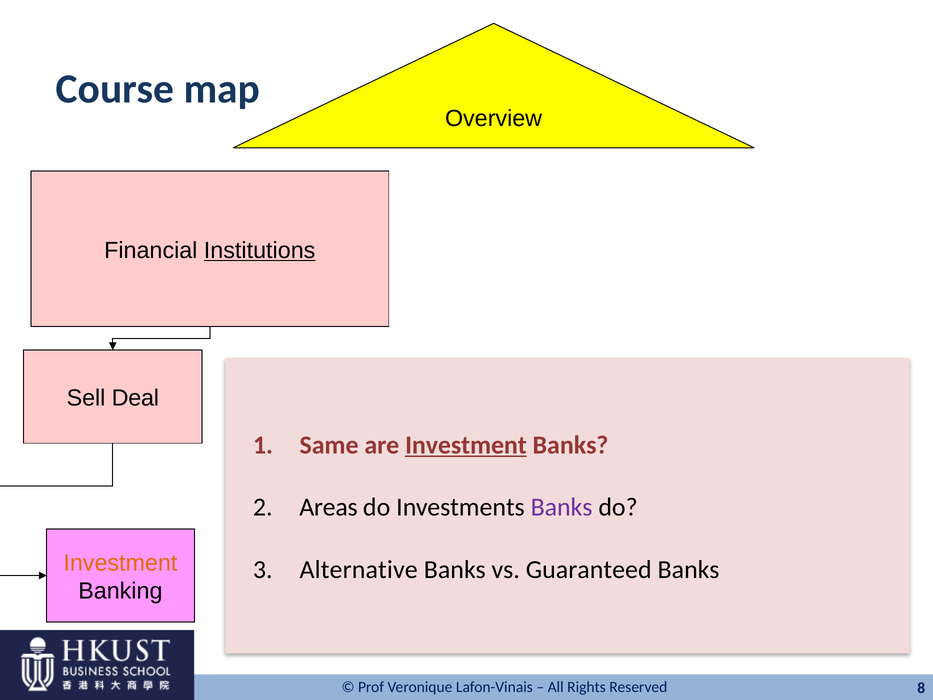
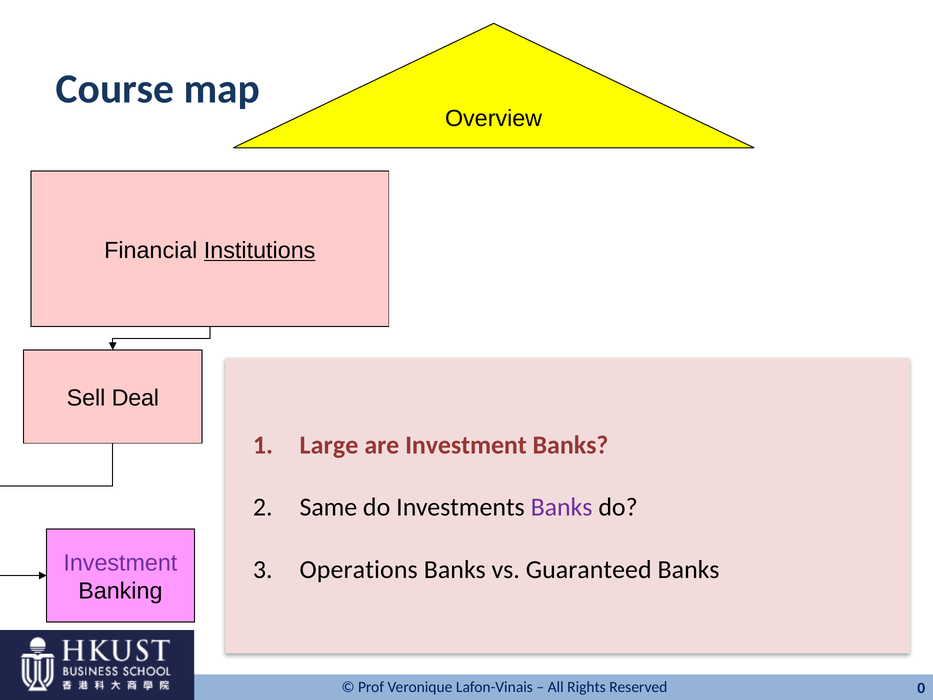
Same: Same -> Large (329, 445)
Investment underline: present -> none (466, 445)
Areas: Areas -> Same (328, 507)
Investment colour: orange -> purple (120, 563)
Alternative: Alternative -> Operations (359, 569)
8: 8 -> 0 (921, 688)
